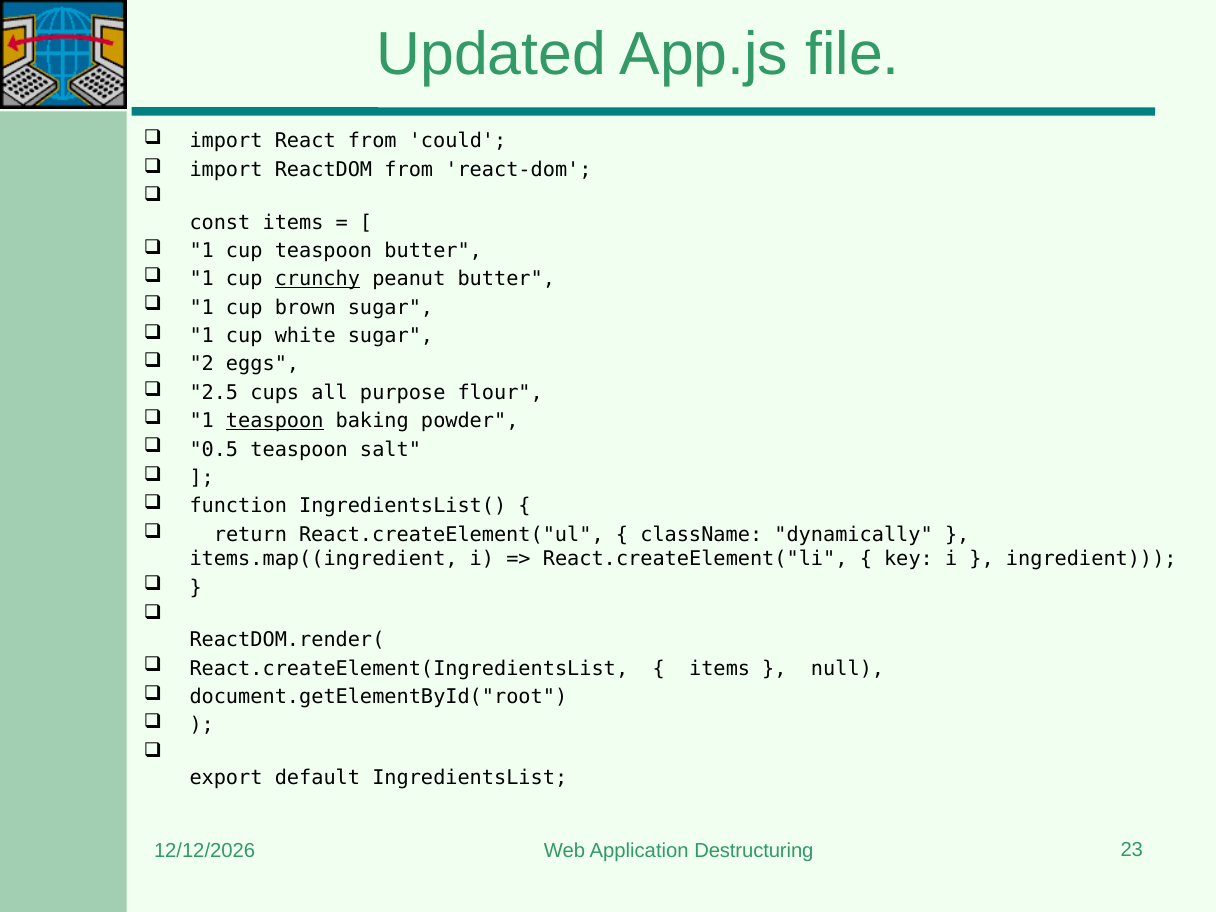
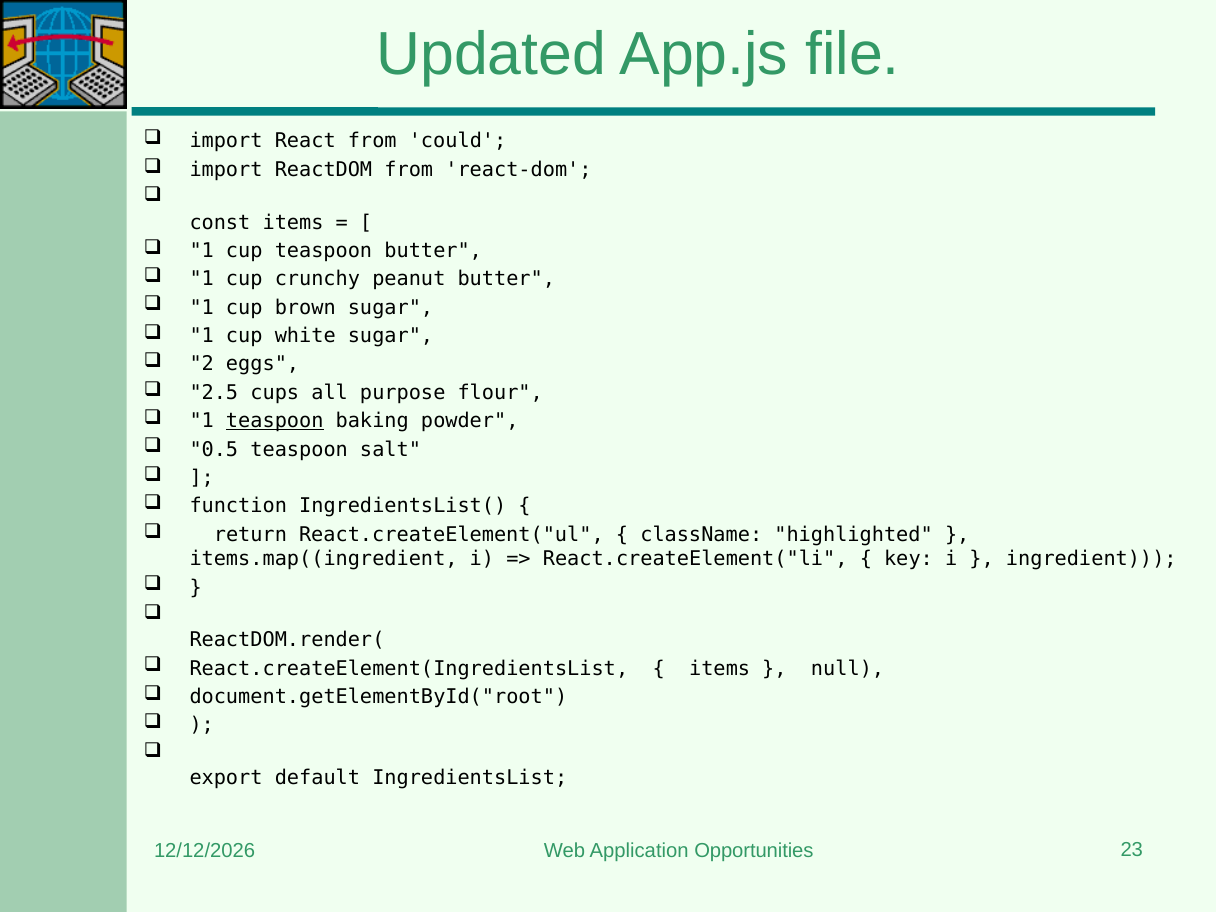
crunchy underline: present -> none (317, 279)
dynamically: dynamically -> highlighted (854, 535)
Destructuring: Destructuring -> Opportunities (754, 851)
